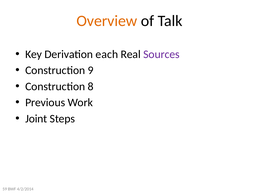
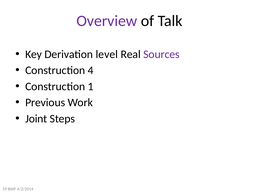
Overview colour: orange -> purple (107, 21)
each: each -> level (107, 54)
9: 9 -> 4 (91, 70)
8: 8 -> 1 (91, 87)
